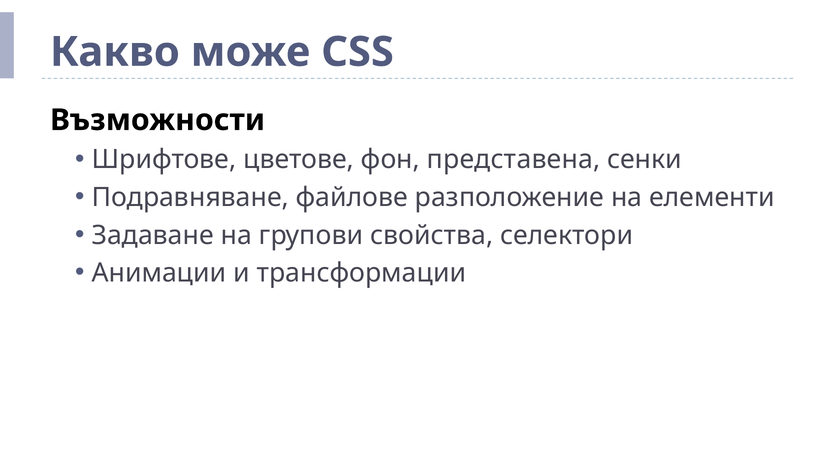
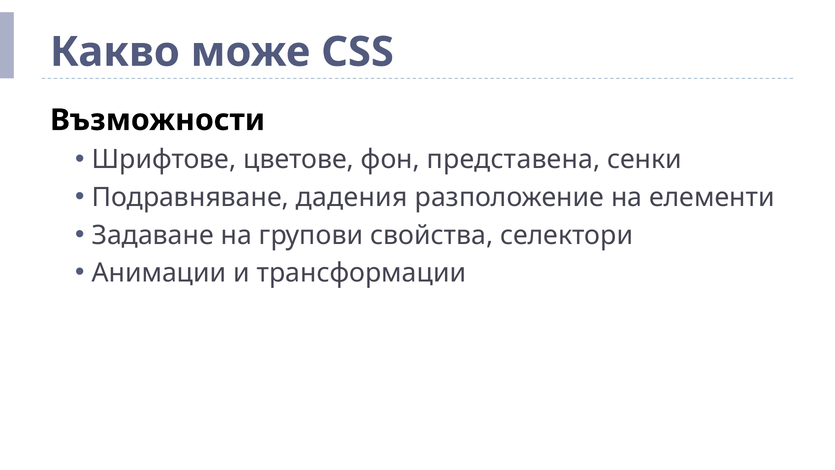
файлове: файлове -> дадения (352, 197)
